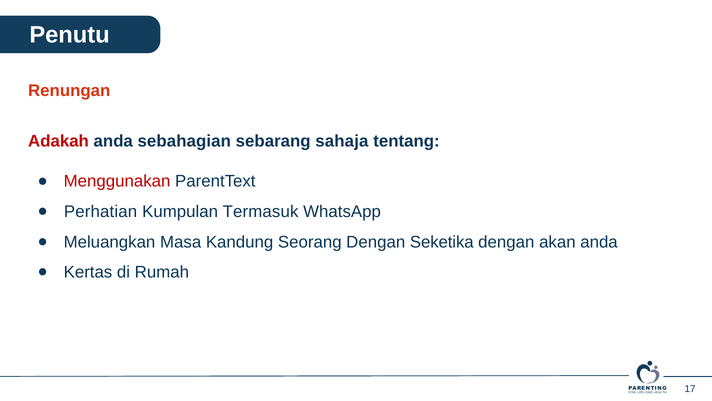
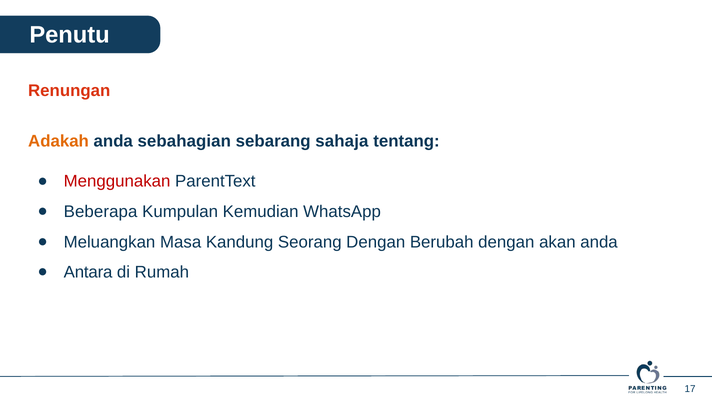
Adakah colour: red -> orange (58, 141)
Perhatian: Perhatian -> Beberapa (101, 211)
Termasuk: Termasuk -> Kemudian (261, 211)
Seketika: Seketika -> Berubah (442, 242)
Kertas: Kertas -> Antara (88, 272)
